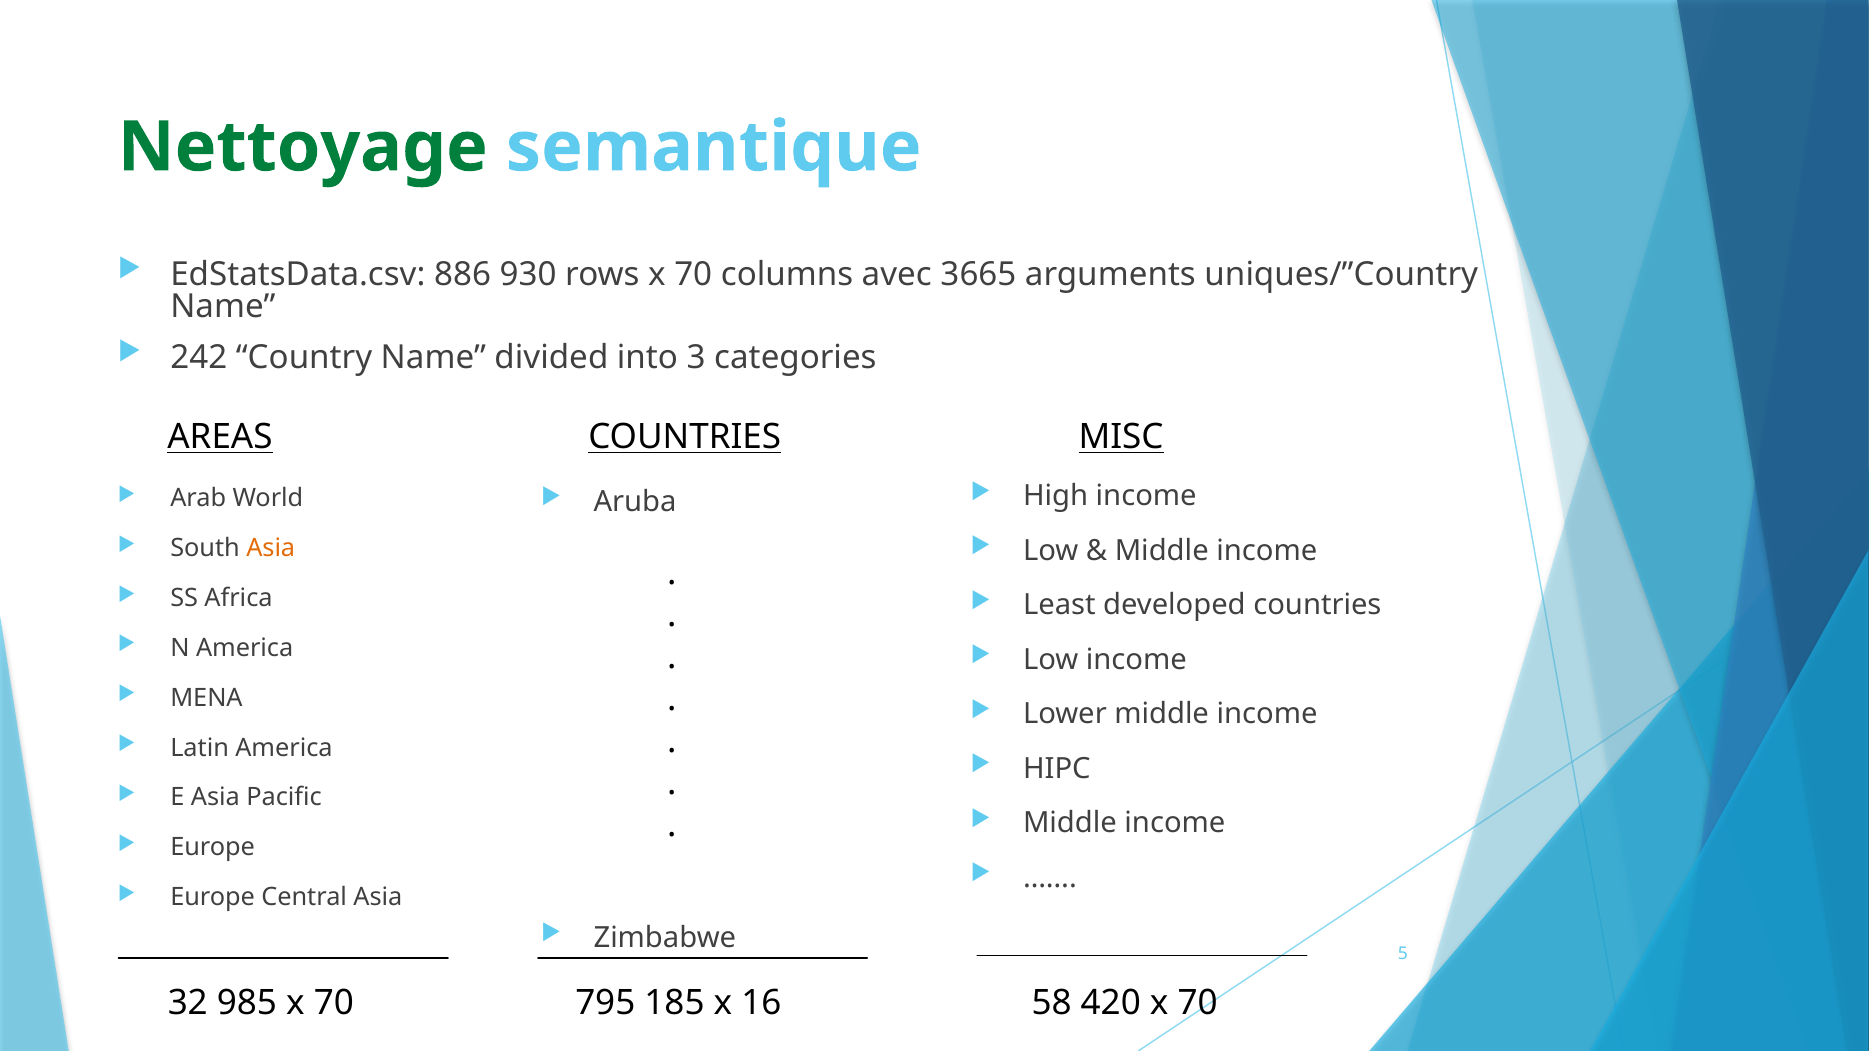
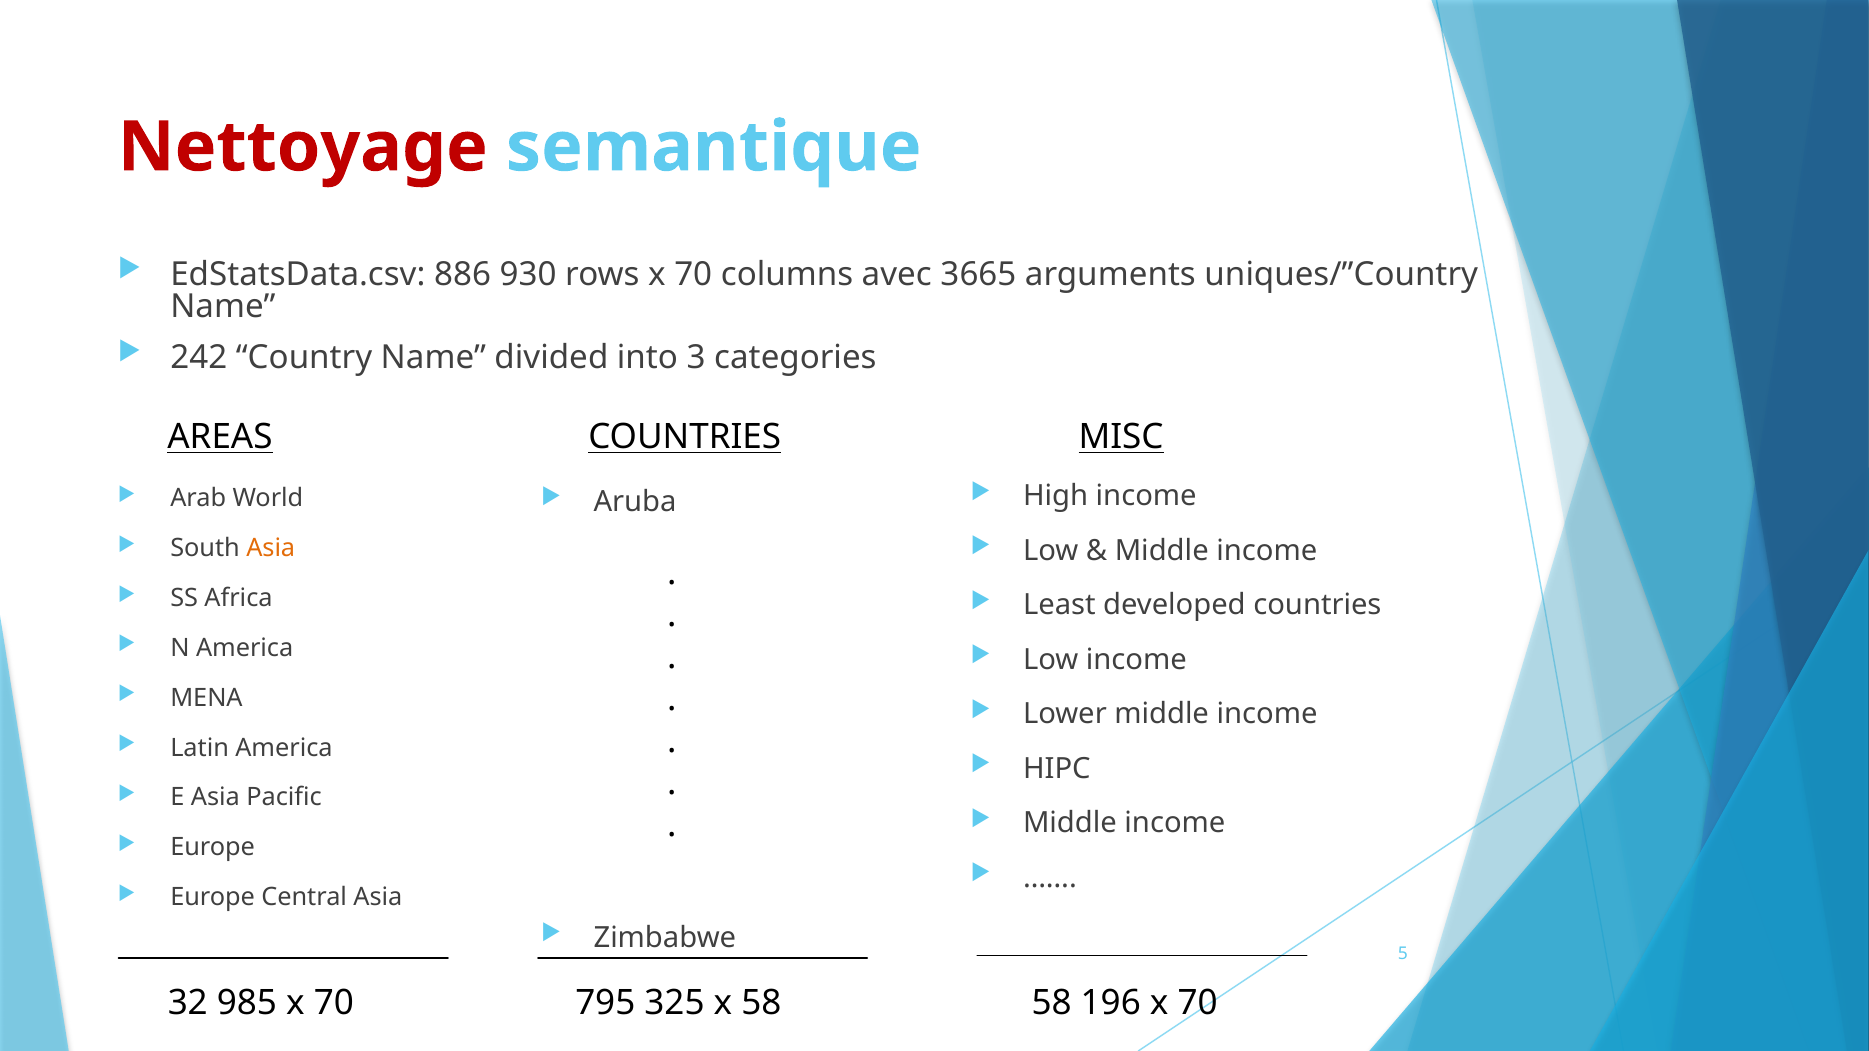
Nettoyage colour: green -> red (303, 147)
185: 185 -> 325 (675, 1003)
x 16: 16 -> 58 (761, 1003)
420: 420 -> 196 (1111, 1003)
